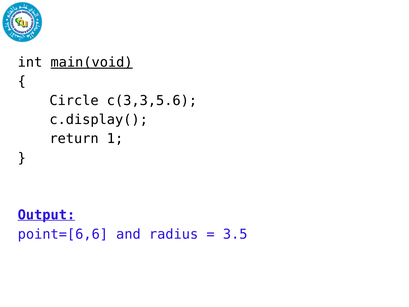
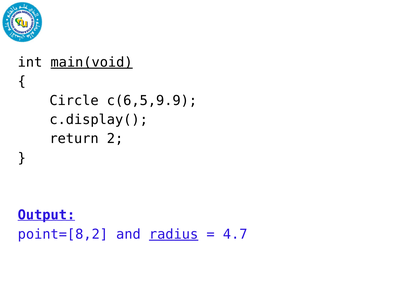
c(3,3,5.6: c(3,3,5.6 -> c(6,5,9.9 (152, 100)
1: 1 -> 2 (115, 139)
point=[6,6: point=[6,6 -> point=[8,2 (63, 234)
radius underline: none -> present (174, 234)
3.5: 3.5 -> 4.7 (235, 234)
